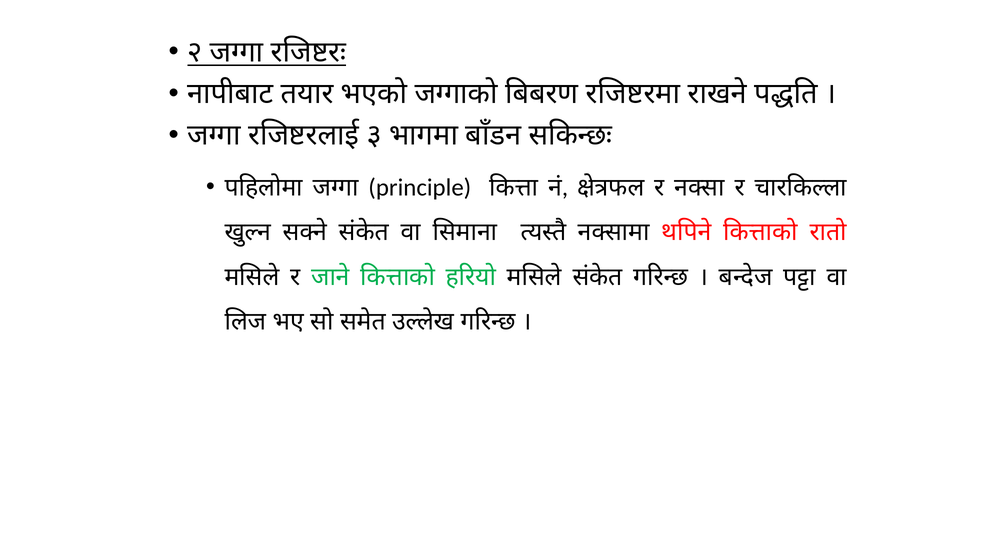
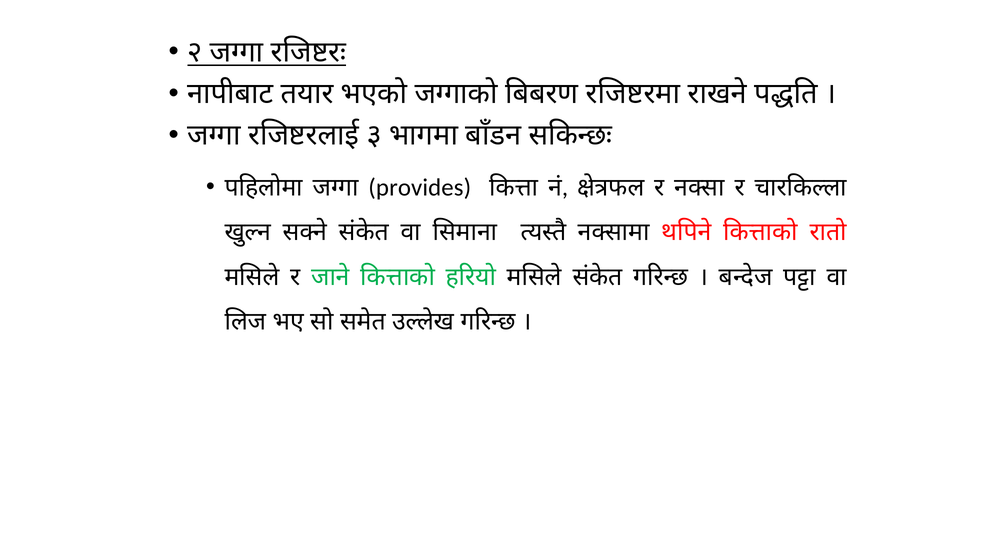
principle: principle -> provides (420, 188)
